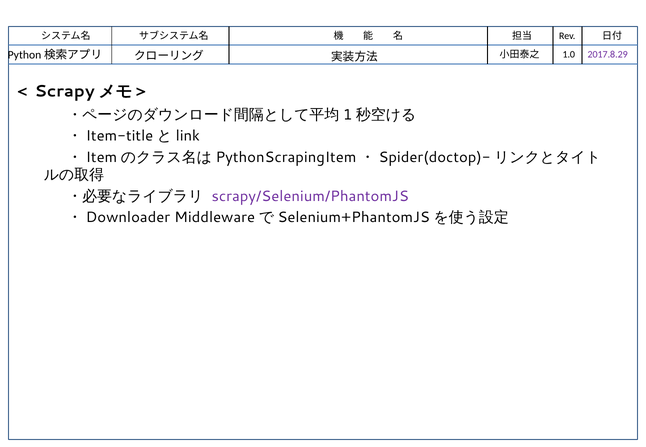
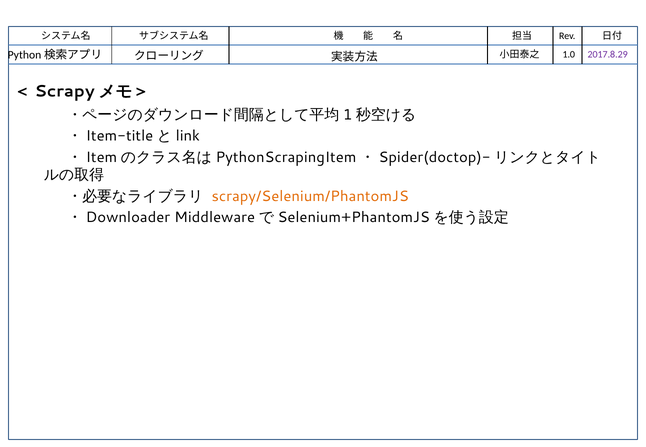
scrapy/Selenium/PhantomJS colour: purple -> orange (310, 196)
